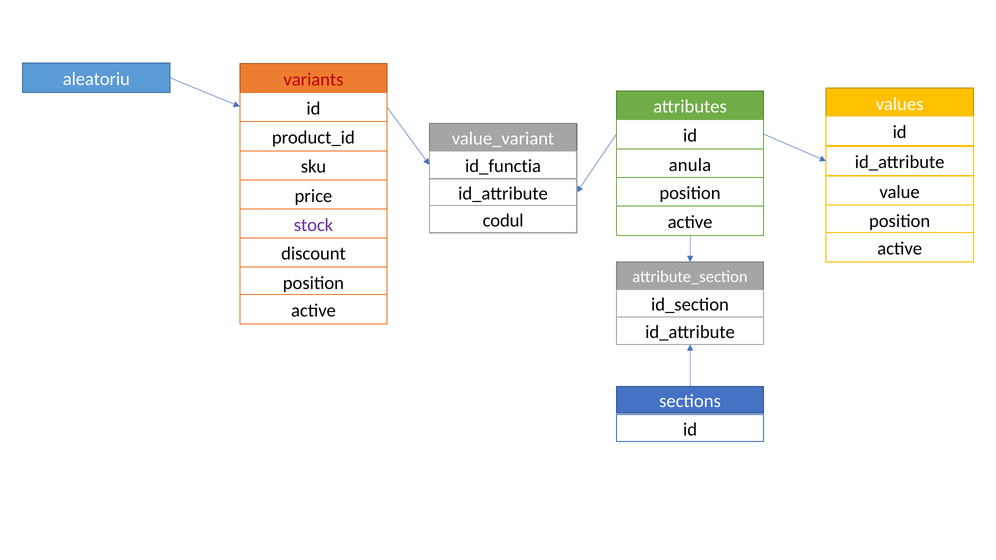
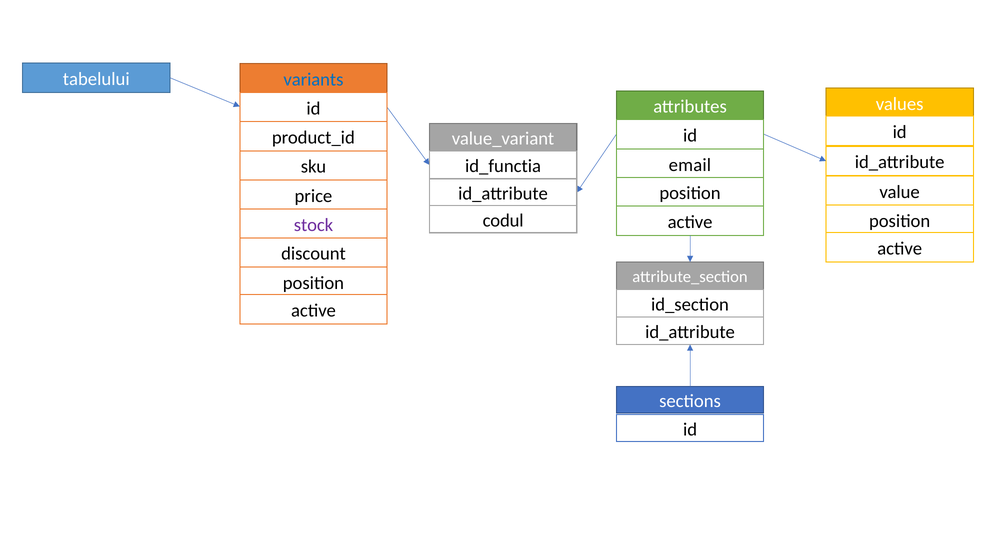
aleatoriu: aleatoriu -> tabelului (96, 79)
variants colour: red -> blue (313, 80)
anula: anula -> email (690, 165)
